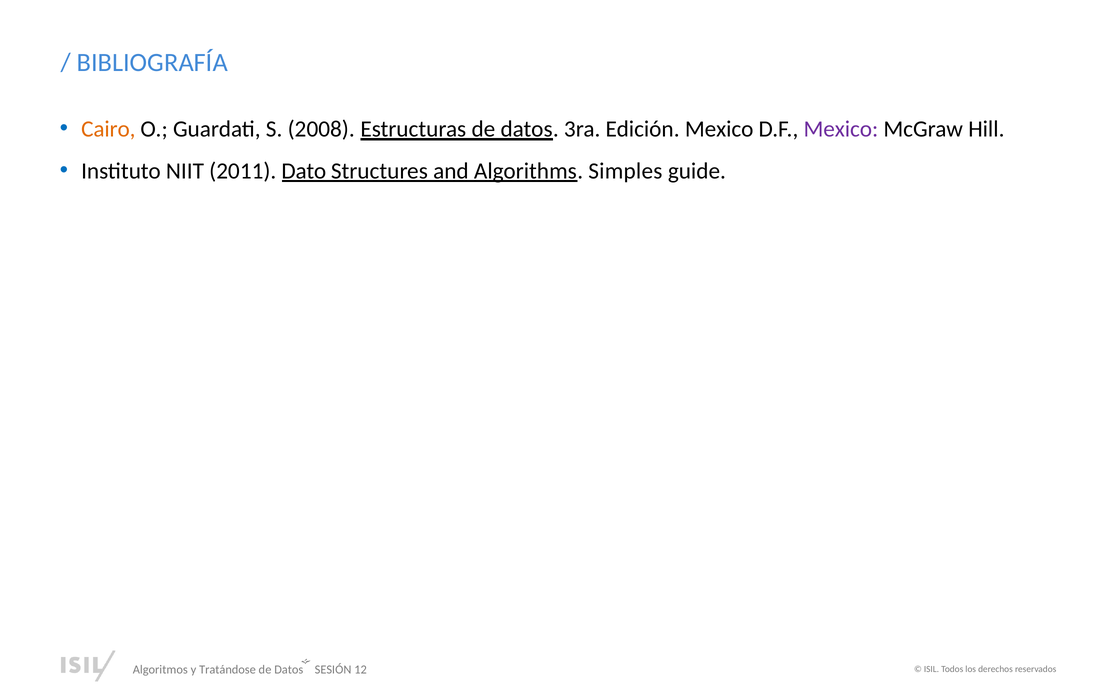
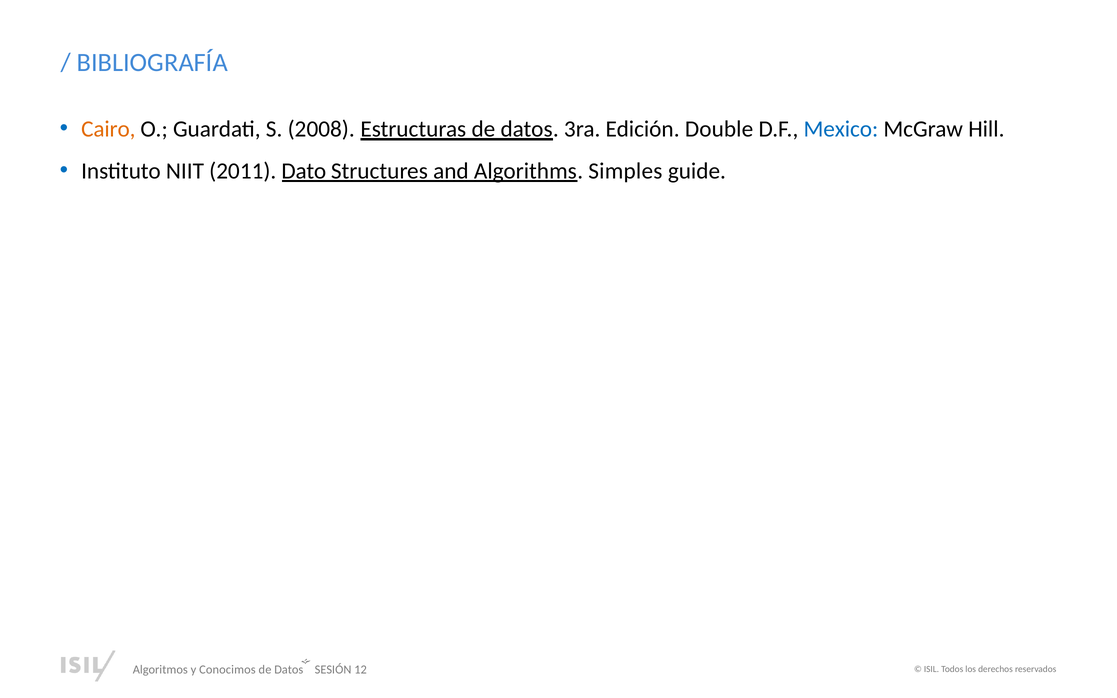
Edición Mexico: Mexico -> Double (719, 129)
Mexico colour: purple -> blue (841, 129)
Tratándose: Tratándose -> Conocimos (227, 670)
